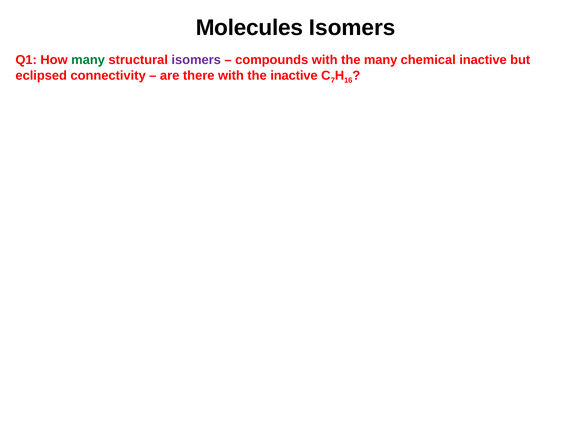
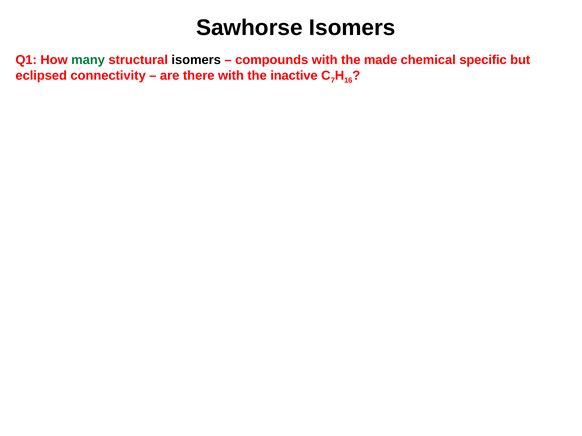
Molecules: Molecules -> Sawhorse (249, 28)
isomers colour: purple -> black (196, 60)
the many: many -> made (381, 60)
chemical inactive: inactive -> specific (483, 60)
